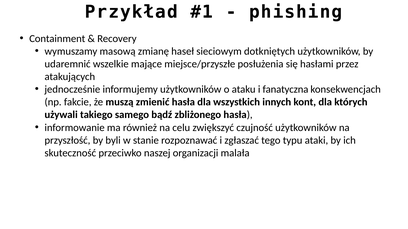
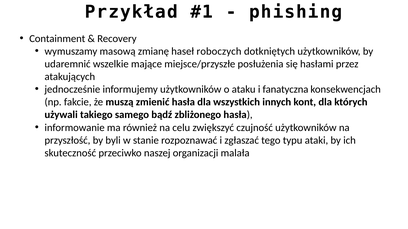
sieciowym: sieciowym -> roboczych (219, 51)
